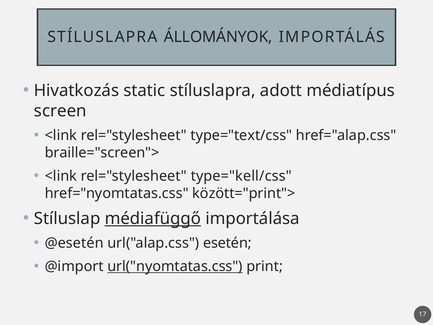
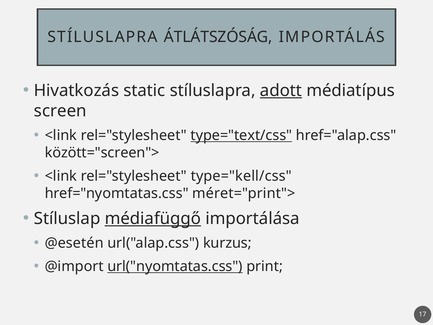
ÁLLOMÁNYOK: ÁLLOMÁNYOK -> ÁTLÁTSZÓSÁG (218, 37)
adott underline: none -> present (281, 91)
type="text/css underline: none -> present (241, 135)
braille="screen">: braille="screen"> -> között="screen"> (102, 153)
között="print">: között="print"> -> méret="print"> (244, 193)
esetén: esetén -> kurzus (227, 243)
